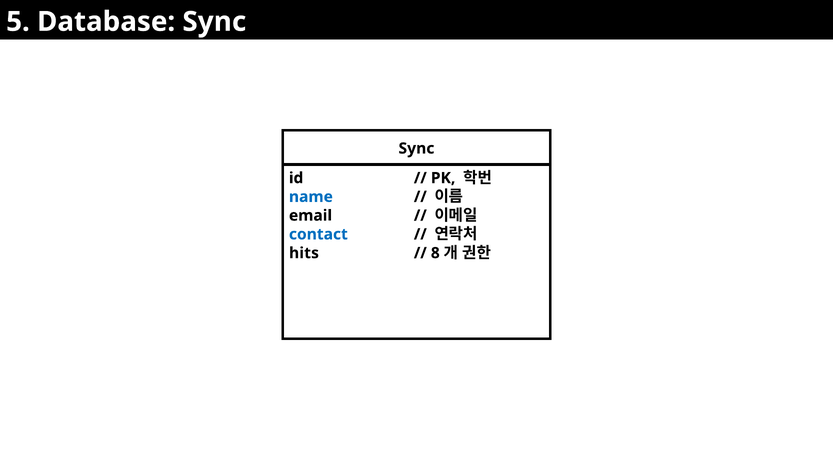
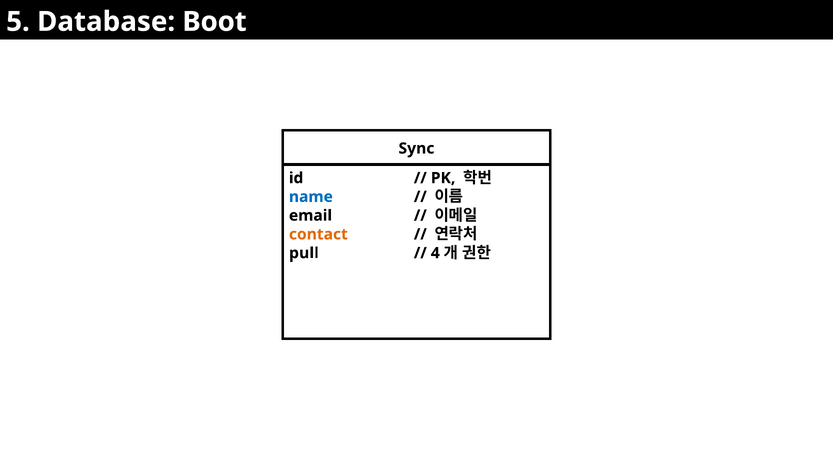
Database Sync: Sync -> Boot (215, 22)
contact colour: blue -> orange (318, 234)
hits: hits -> pull (304, 253)
8: 8 -> 4 (435, 253)
